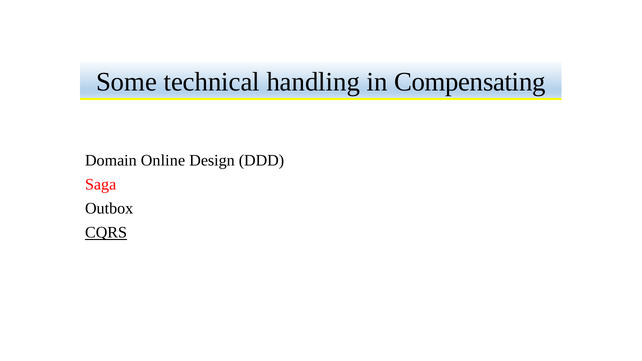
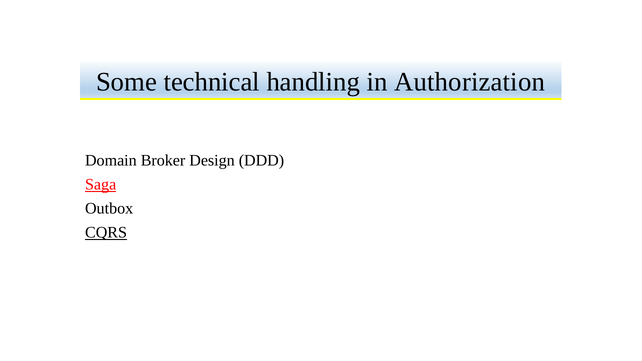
Compensating: Compensating -> Authorization (470, 82)
Online: Online -> Broker (163, 161)
Saga underline: none -> present (101, 185)
